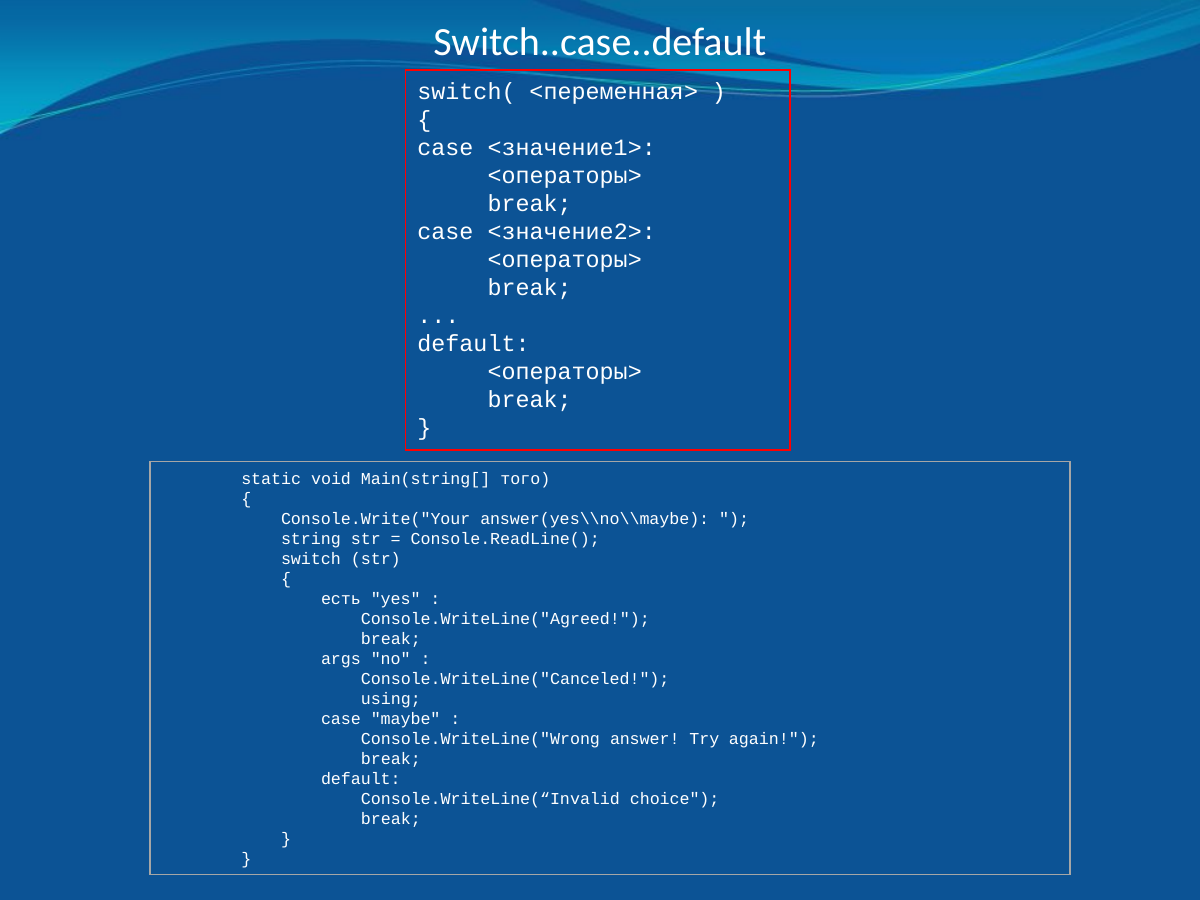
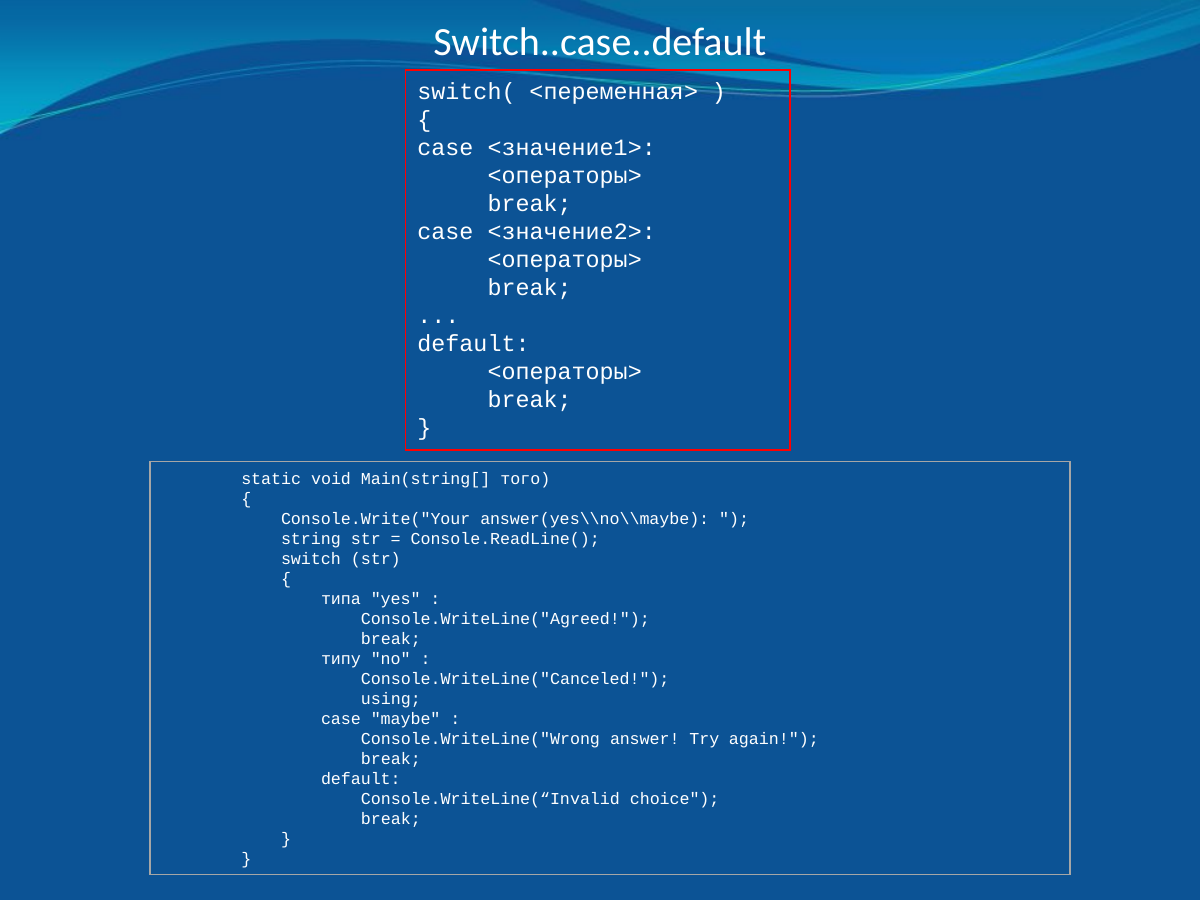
есть: есть -> типа (341, 599)
args: args -> типу (341, 659)
